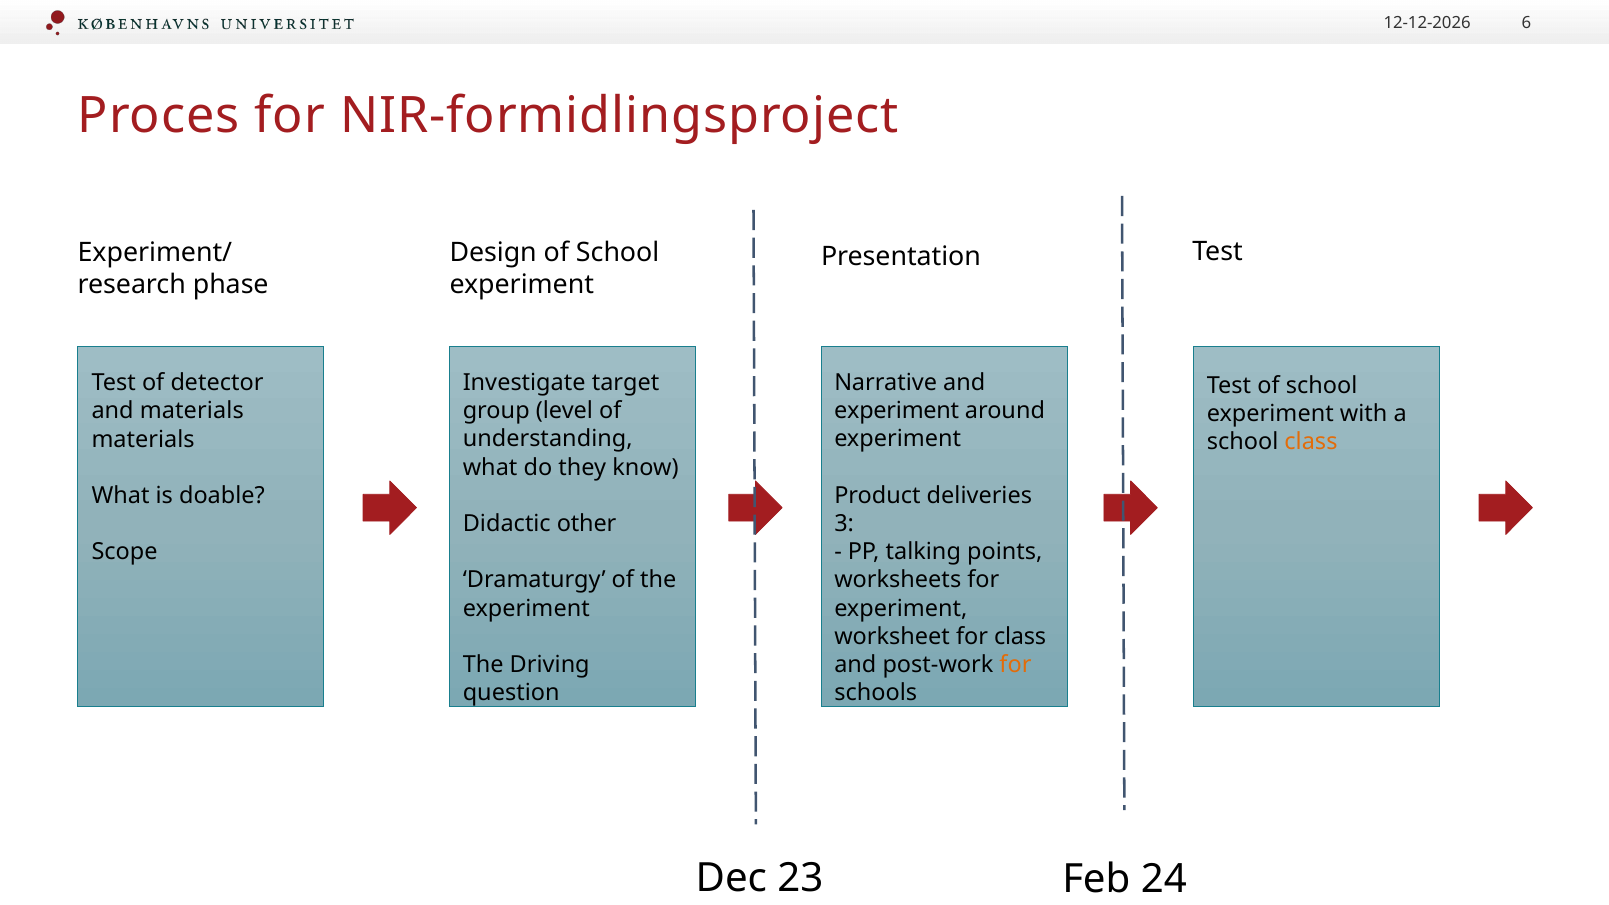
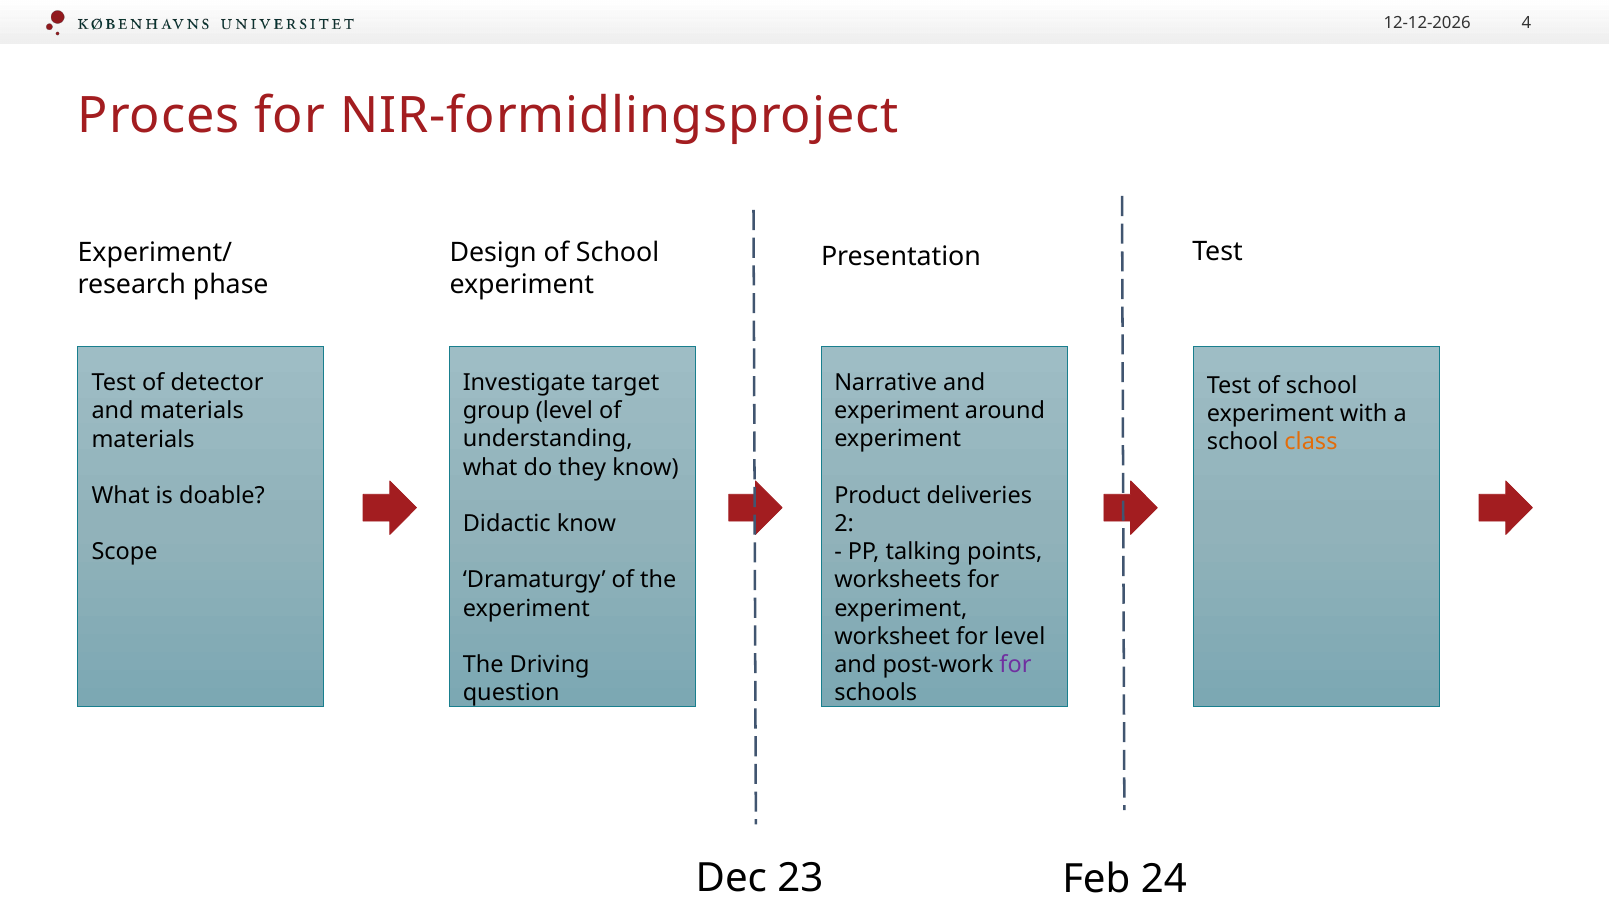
6: 6 -> 4 (1526, 23)
Didactic other: other -> know (587, 524)
3: 3 -> 2 (844, 524)
for class: class -> level (1020, 636)
for colour: orange -> purple (1016, 665)
